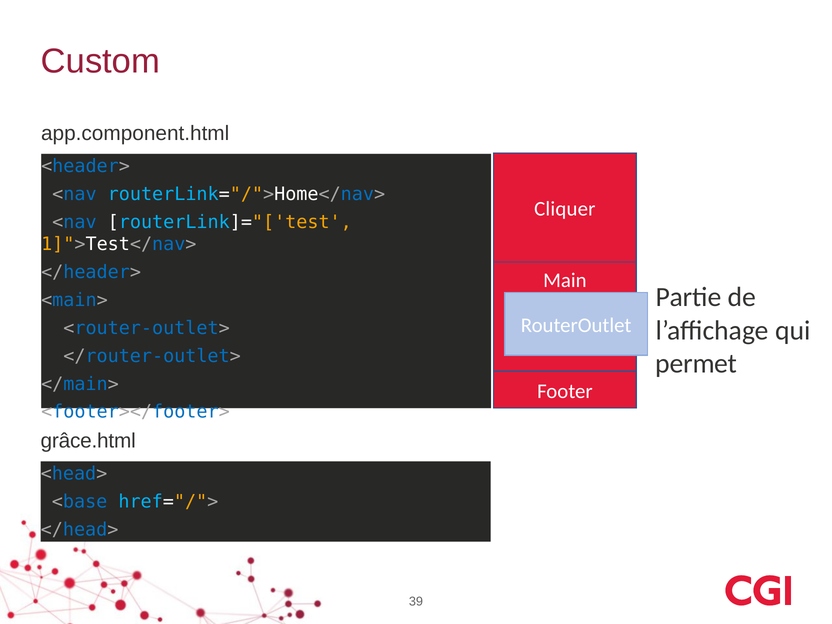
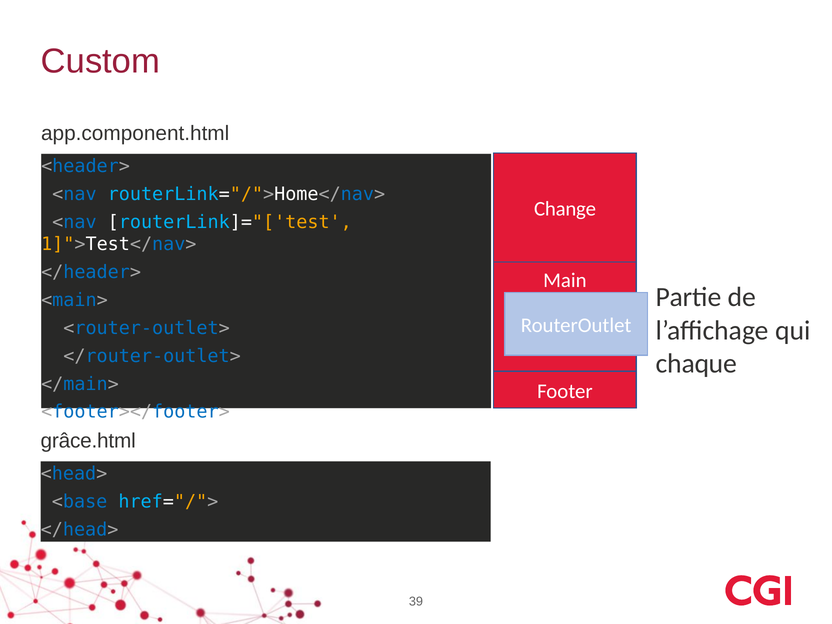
Cliquer: Cliquer -> Change (565, 209)
permet: permet -> chaque (696, 364)
